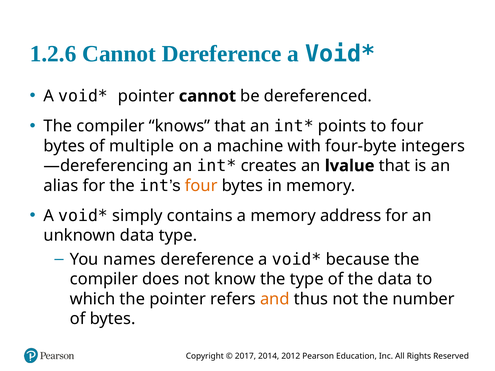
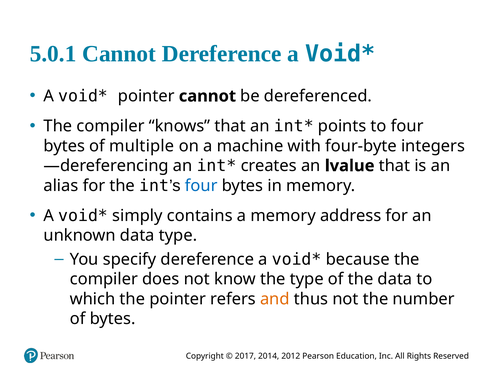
1.2.6: 1.2.6 -> 5.0.1 (53, 54)
four colour: orange -> blue (201, 186)
names: names -> specify (130, 260)
